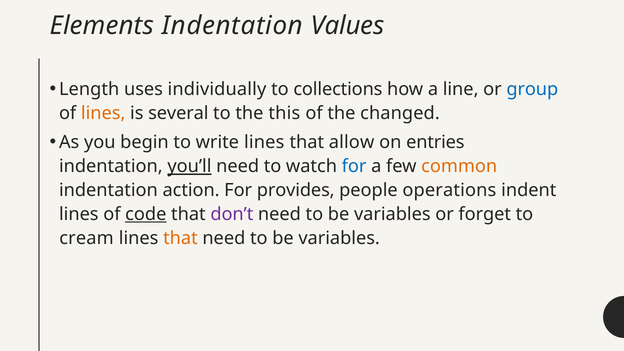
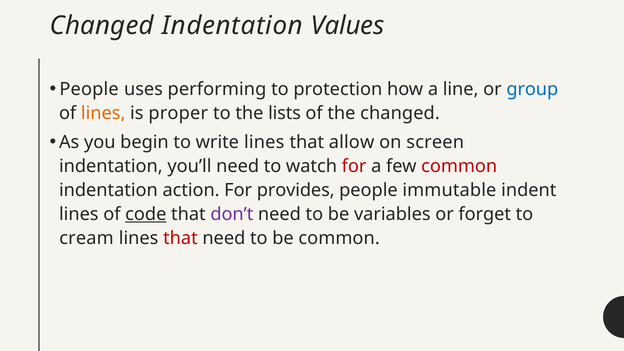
Elements: Elements -> Changed (102, 26)
Length: Length -> People (89, 89)
individually: individually -> performing (217, 89)
collections: collections -> protection (338, 89)
several: several -> proper (178, 113)
this: this -> lists (285, 113)
entries: entries -> screen (435, 142)
you’ll underline: present -> none (189, 166)
for colour: blue -> red (354, 166)
common colour: orange -> red (459, 166)
operations: operations -> immutable (449, 190)
that colour: orange -> red (180, 238)
variables: variables -> common (339, 238)
